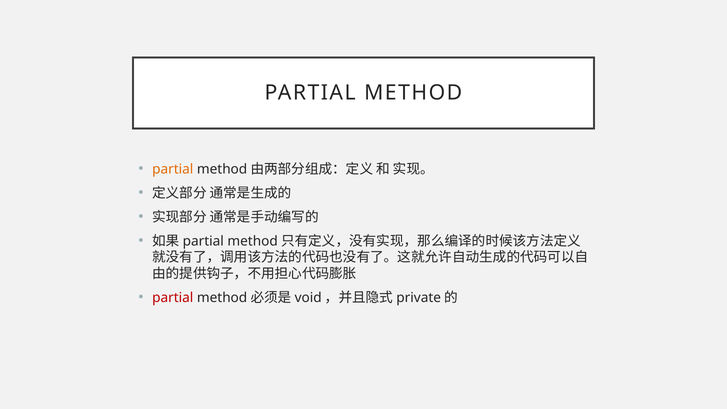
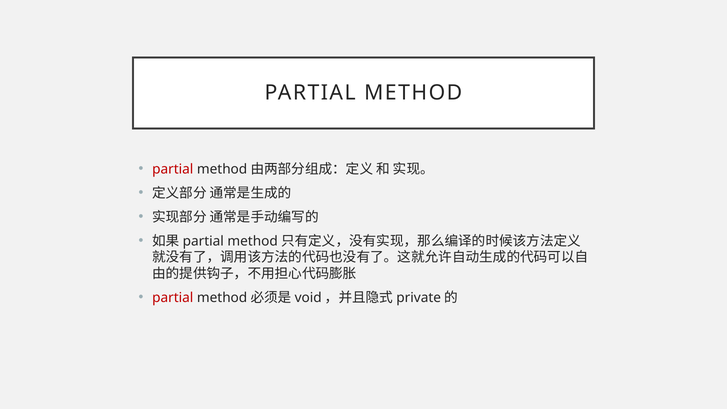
partial colour: orange -> red (173, 169)
